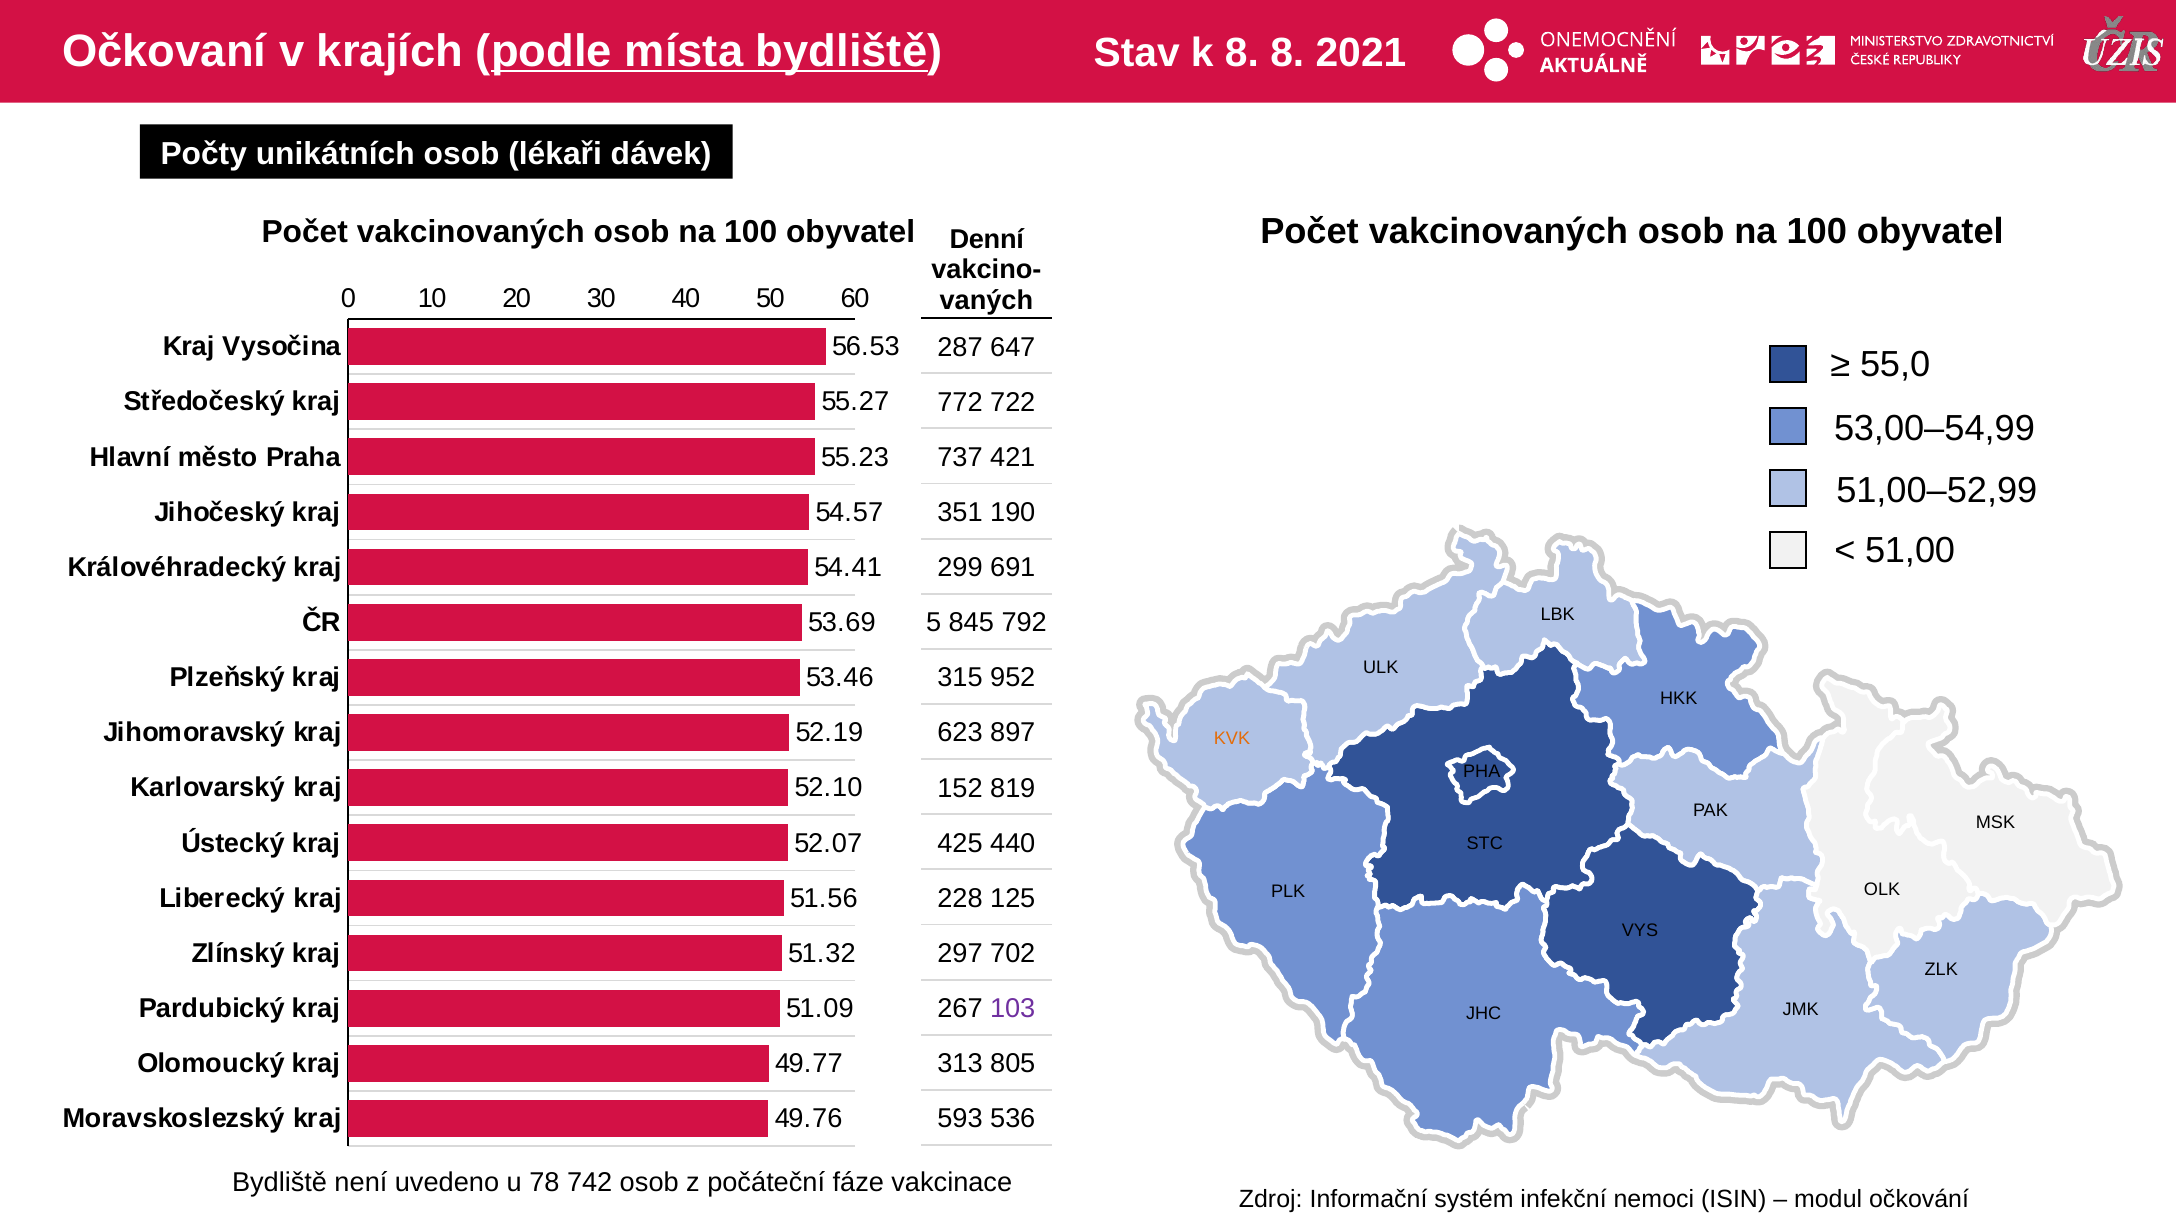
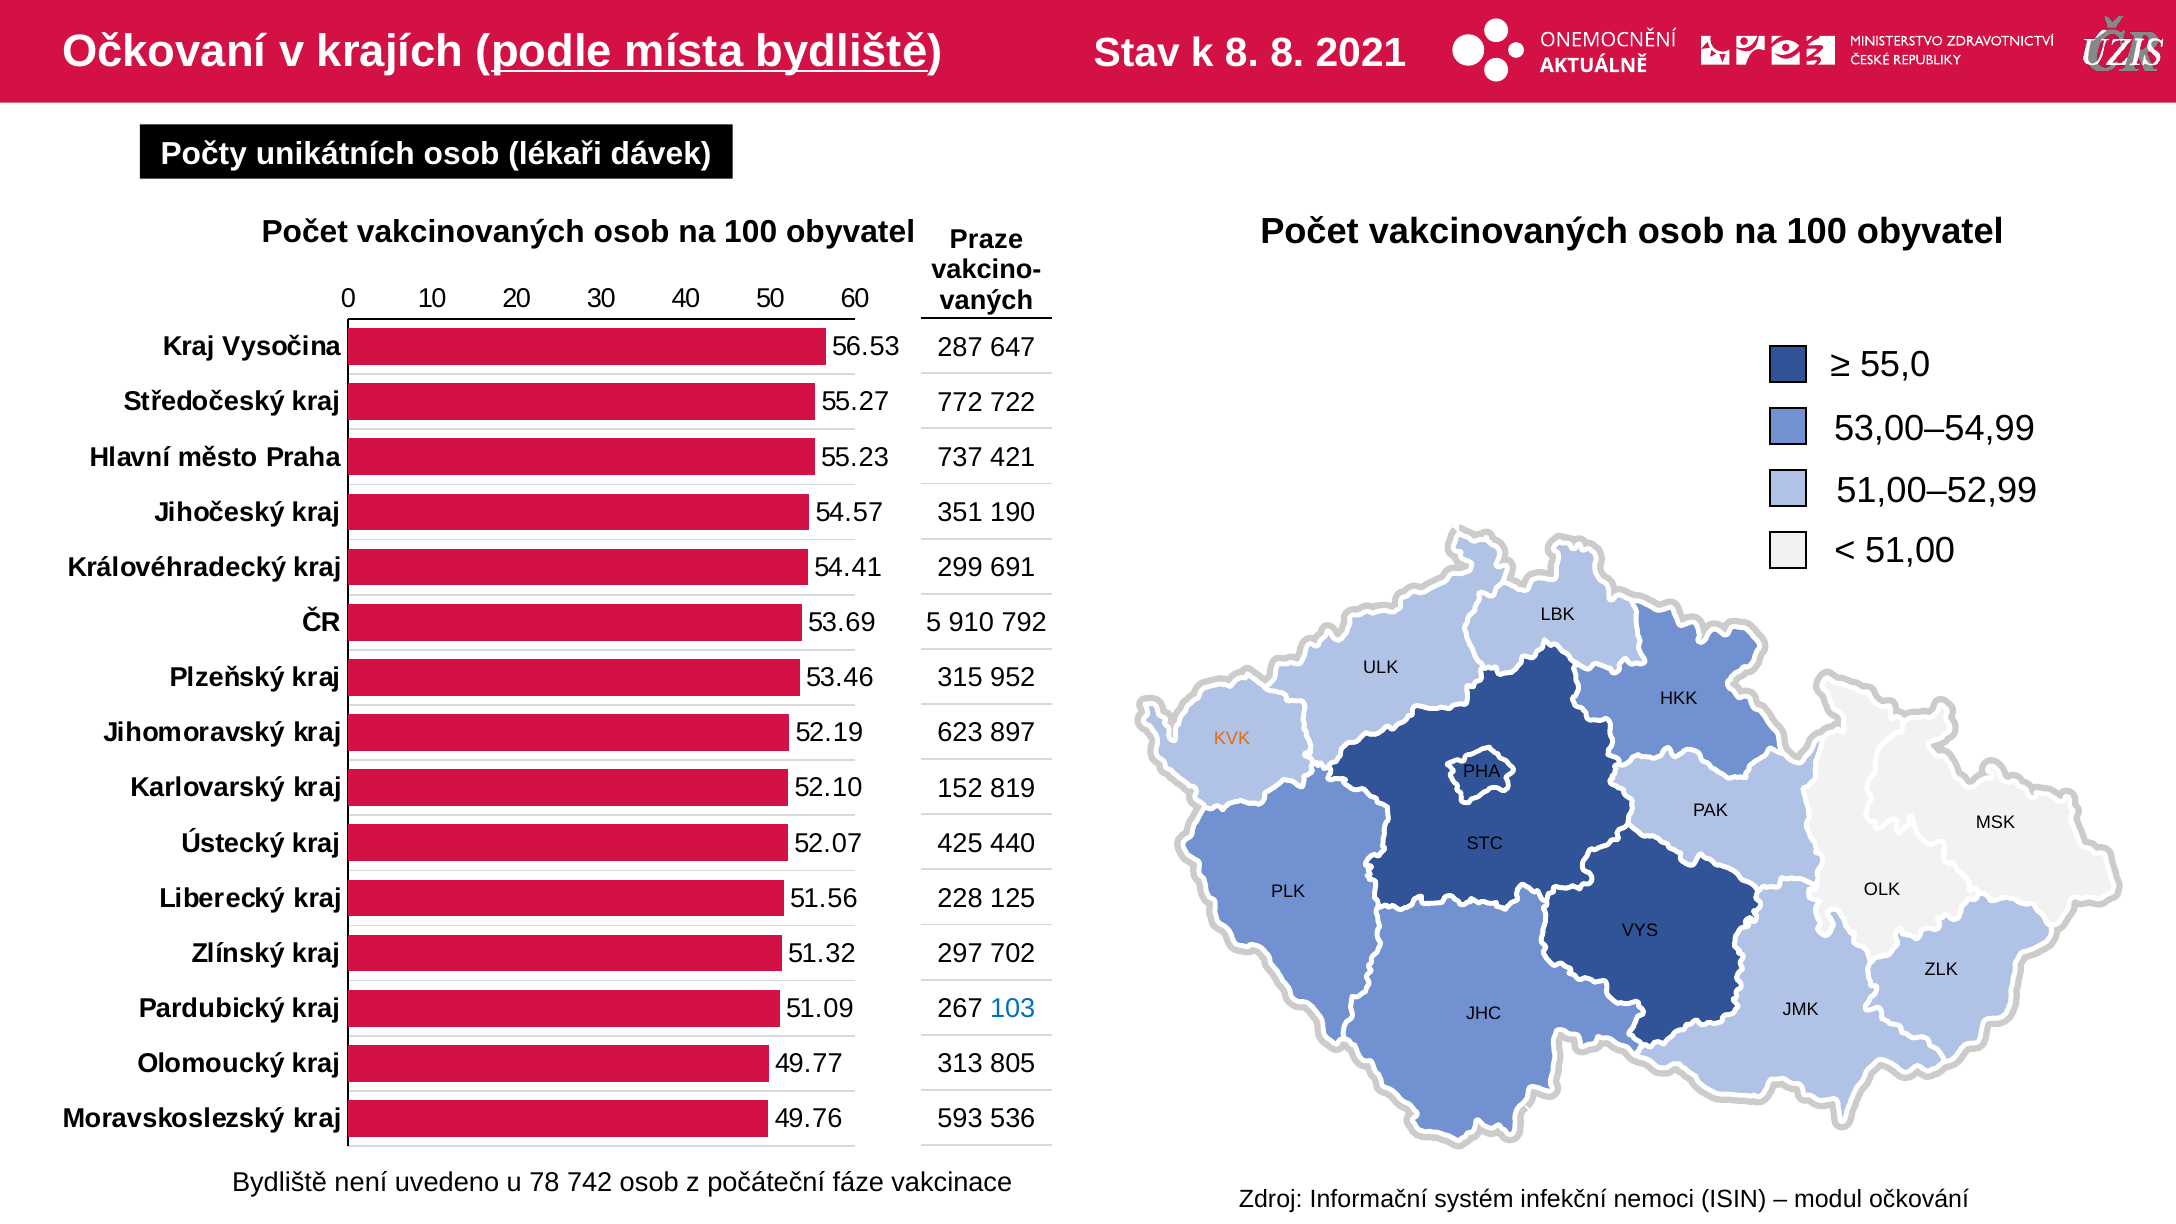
Denní: Denní -> Praze (986, 239)
845: 845 -> 910 (971, 623)
103 colour: purple -> blue (1013, 1009)
